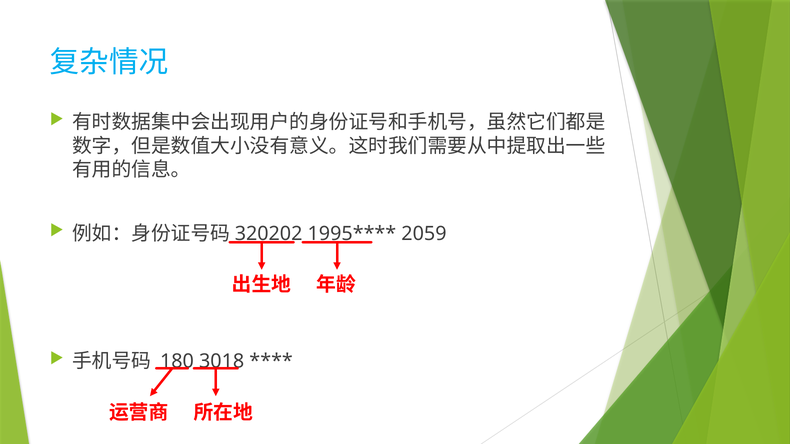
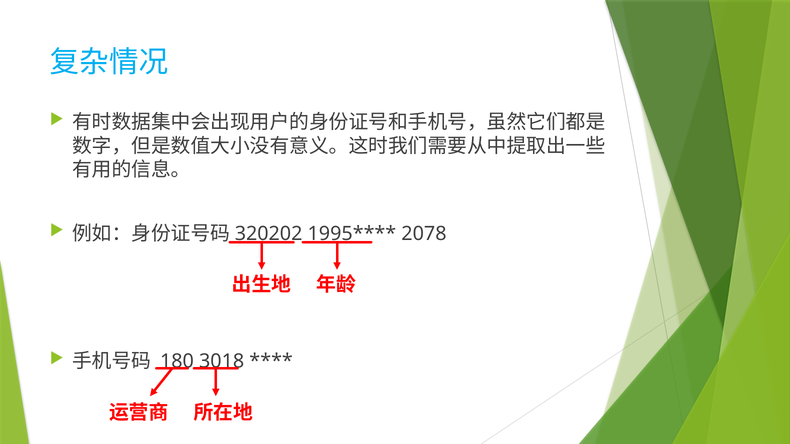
2059: 2059 -> 2078 (424, 234)
